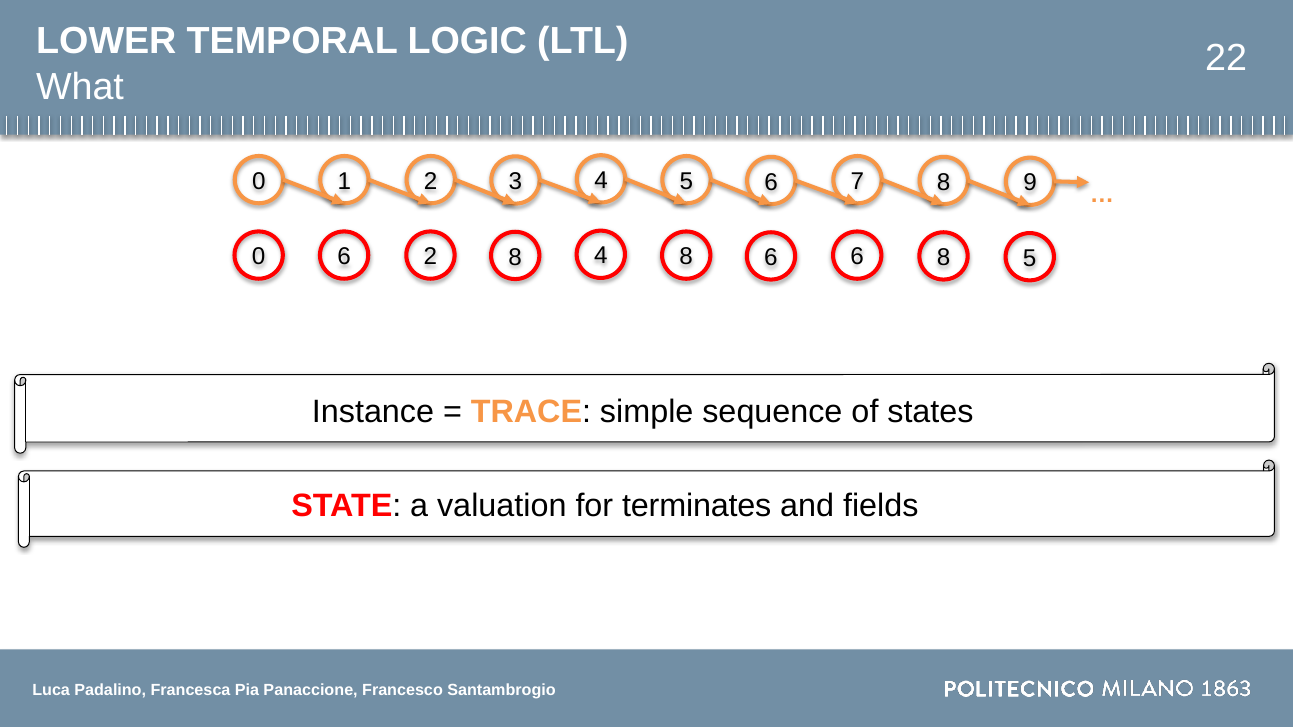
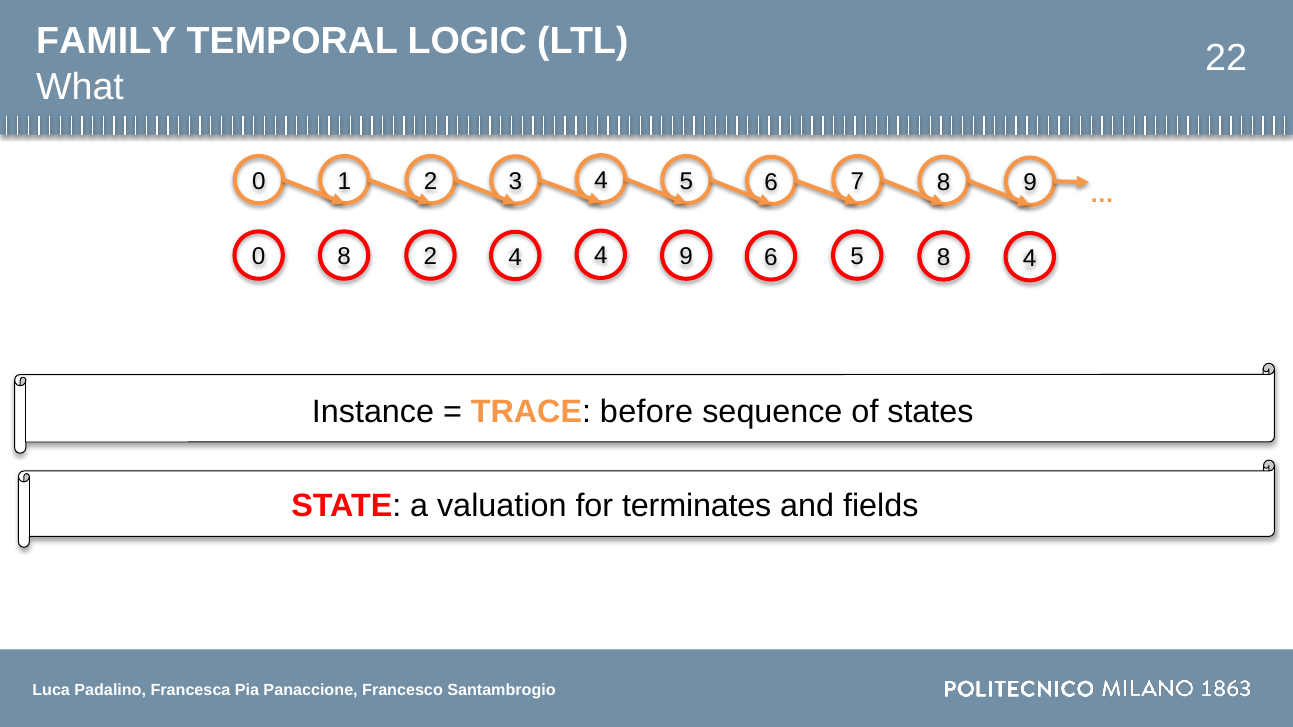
LOWER: LOWER -> FAMILY (106, 41)
0 6: 6 -> 8 (344, 257)
2 8: 8 -> 4 (515, 257)
4 8: 8 -> 9 (686, 257)
6 6: 6 -> 5 (857, 257)
8 5: 5 -> 4 (1030, 258)
simple: simple -> before (647, 412)
